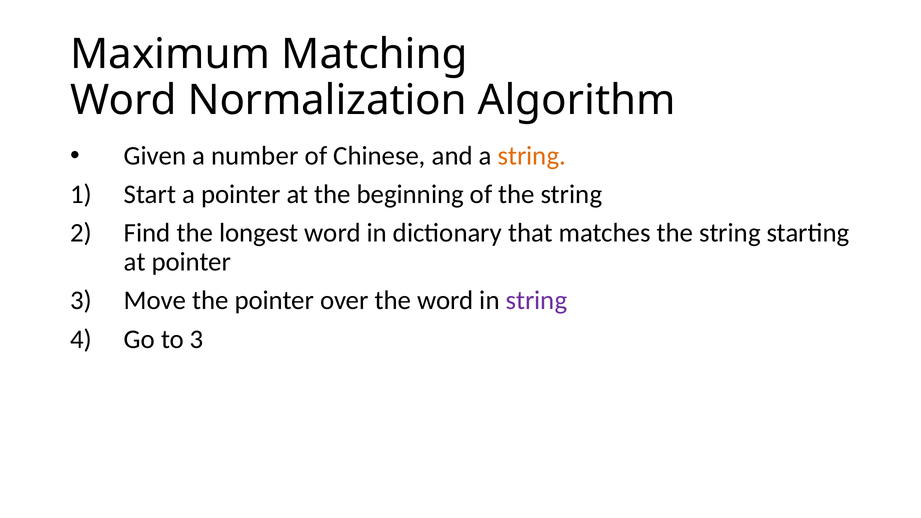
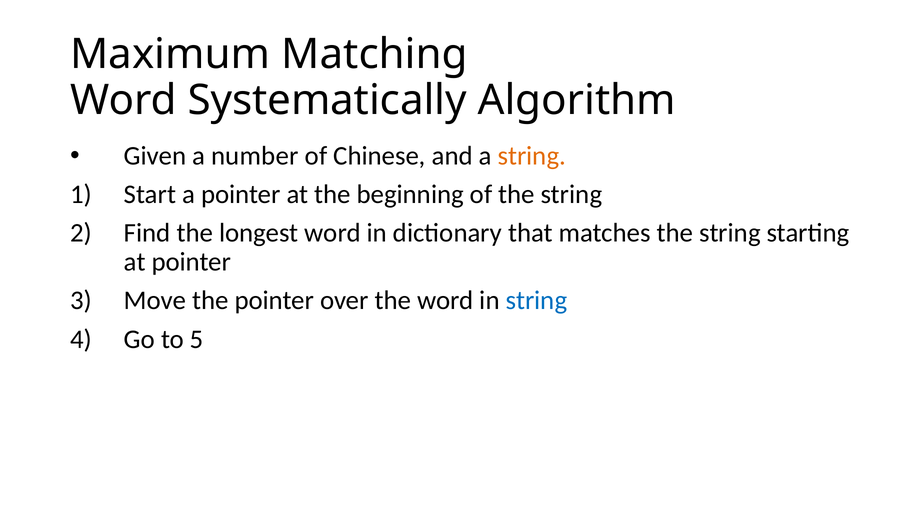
Normalization: Normalization -> Systematically (327, 100)
string colour: purple -> blue (536, 301)
to 3: 3 -> 5 (197, 339)
